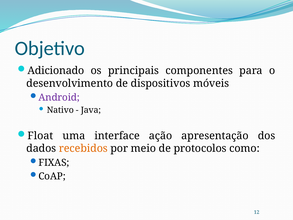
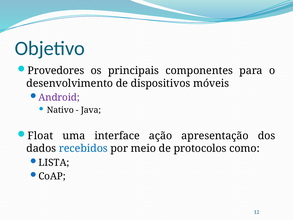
Adicionado: Adicionado -> Provedores (56, 71)
recebidos colour: orange -> blue (83, 148)
FIXAS: FIXAS -> LISTA (54, 162)
